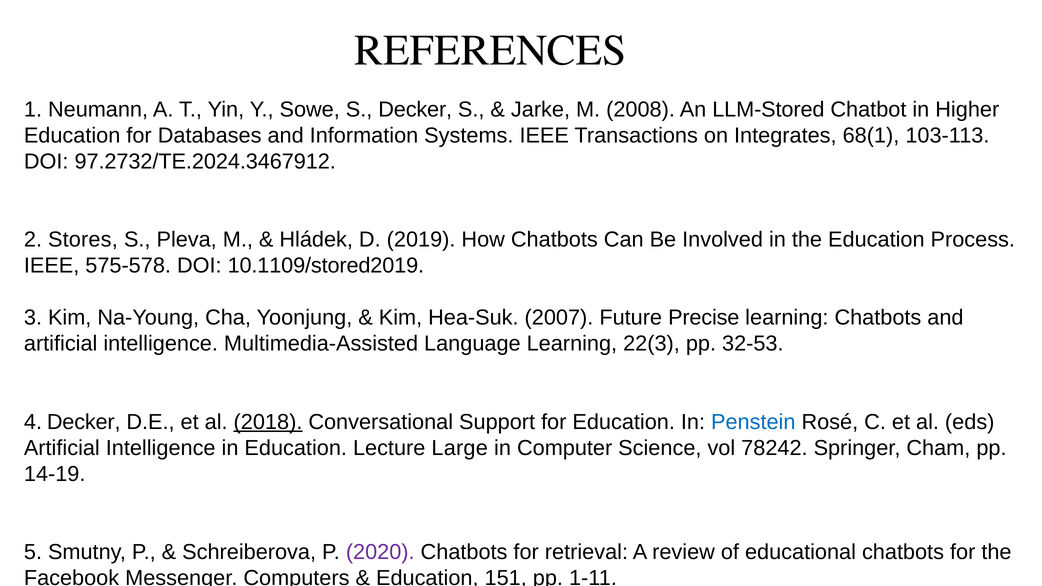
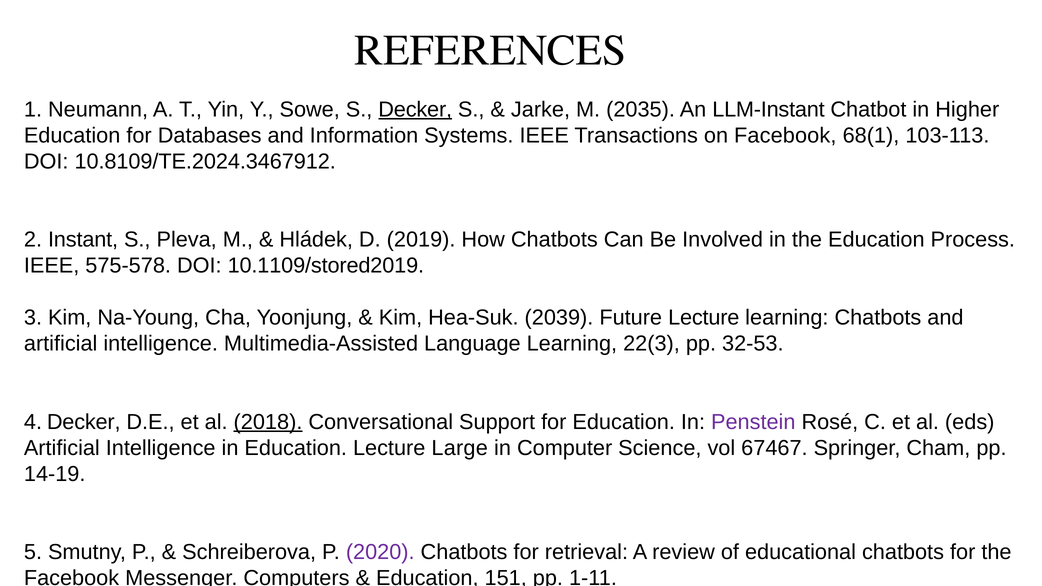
Decker underline: none -> present (415, 109)
2008: 2008 -> 2035 (641, 109)
LLM-Stored: LLM-Stored -> LLM-Instant (768, 109)
on Integrates: Integrates -> Facebook (785, 135)
97.2732/TE.2024.3467912: 97.2732/TE.2024.3467912 -> 10.8109/TE.2024.3467912 (205, 161)
Stores: Stores -> Instant (83, 240)
2007: 2007 -> 2039 (559, 318)
Future Precise: Precise -> Lecture (704, 318)
Penstein colour: blue -> purple (753, 422)
78242: 78242 -> 67467 (774, 448)
